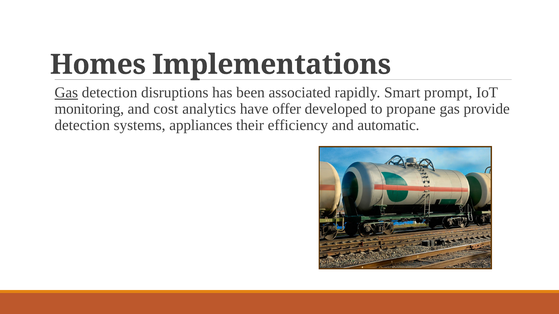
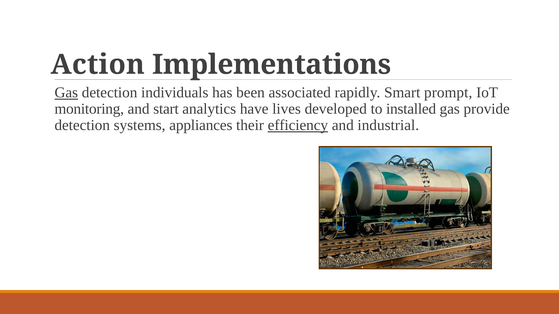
Homes: Homes -> Action (98, 65)
disruptions: disruptions -> individuals (175, 93)
cost: cost -> start (166, 109)
offer: offer -> lives (287, 109)
propane: propane -> installed (411, 109)
efficiency underline: none -> present (298, 126)
automatic: automatic -> industrial (388, 126)
